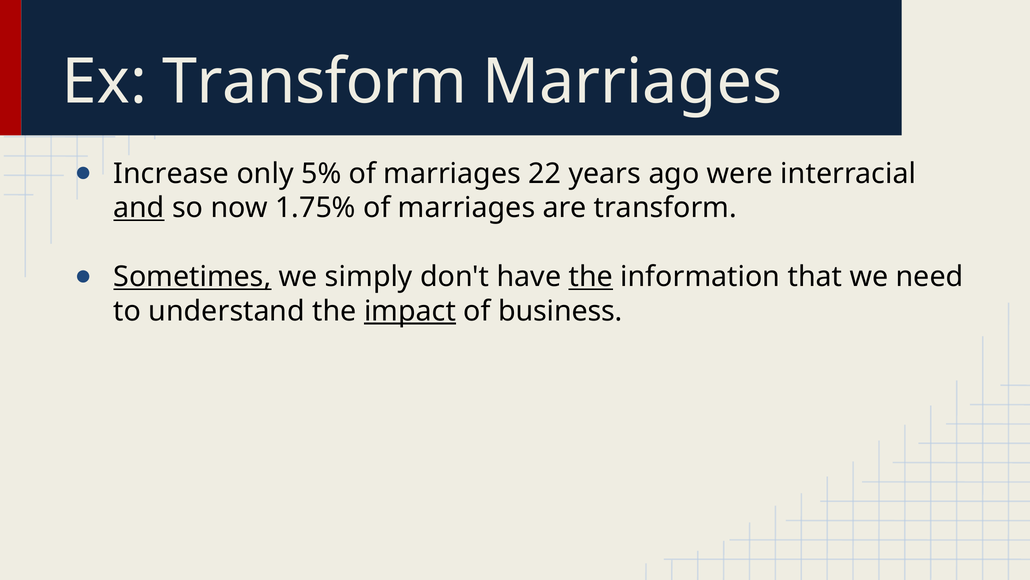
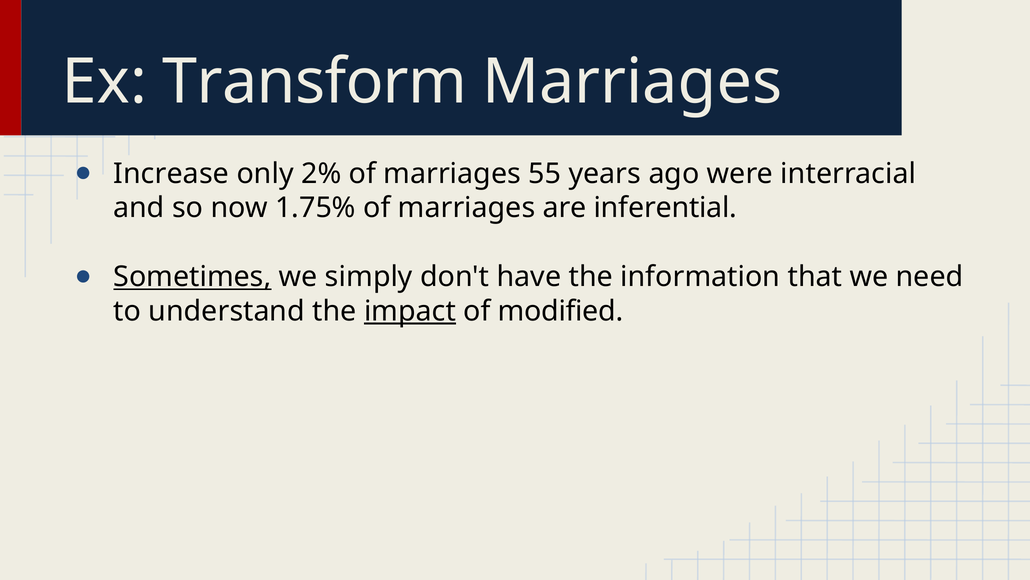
5%: 5% -> 2% (321, 173)
22: 22 -> 55 (545, 173)
and underline: present -> none (139, 208)
are transform: transform -> inferential (665, 208)
the underline: present -> none (591, 277)
business: business -> modified (560, 311)
